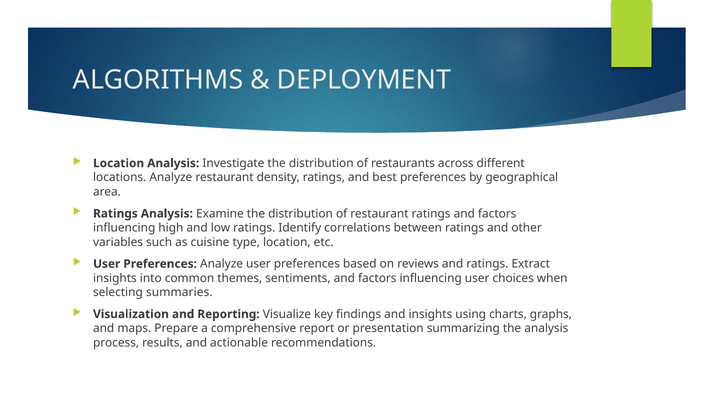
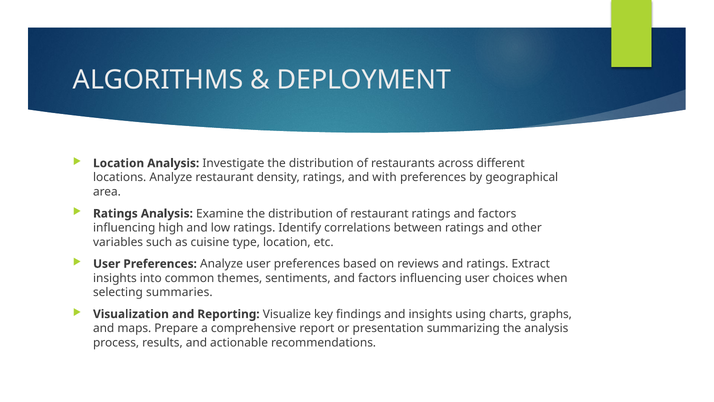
best: best -> with (385, 177)
